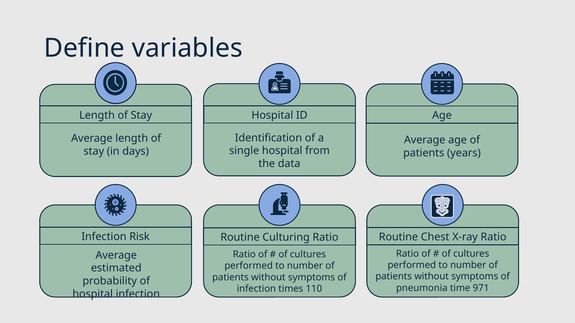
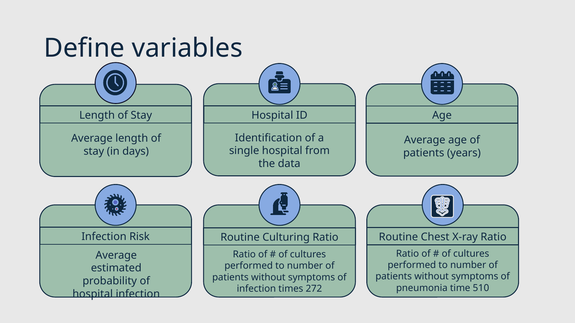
971: 971 -> 510 (481, 288)
110: 110 -> 272 (314, 289)
